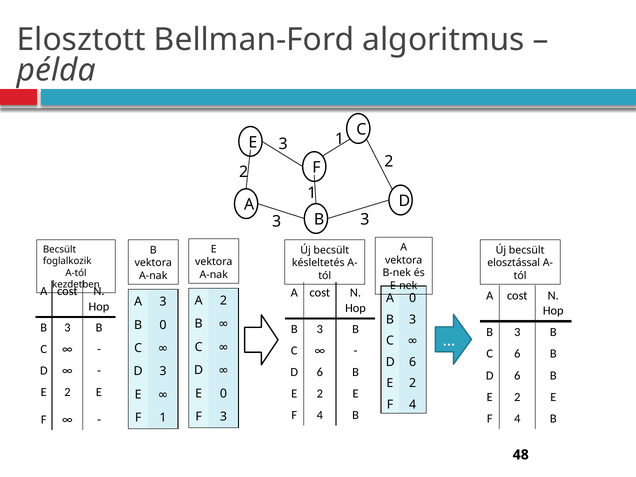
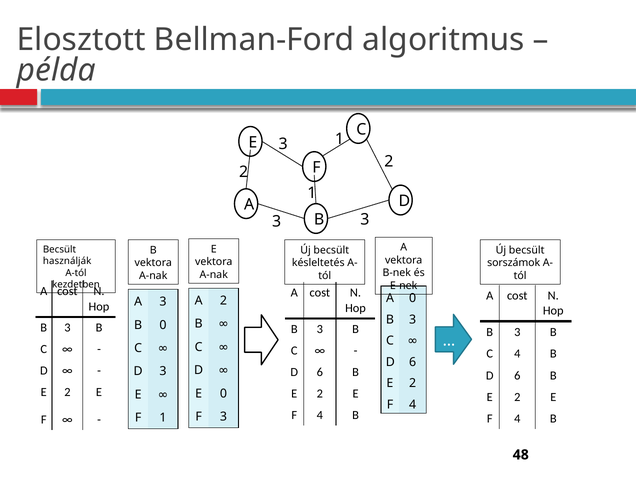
foglalkozik: foglalkozik -> használják (67, 261)
elosztással: elosztással -> sorszámok (514, 263)
C 6: 6 -> 4 (517, 354)
